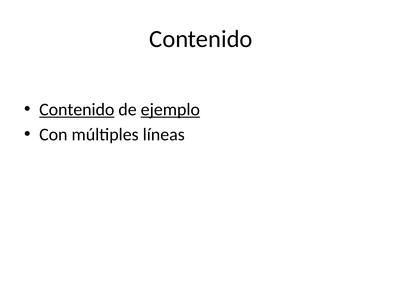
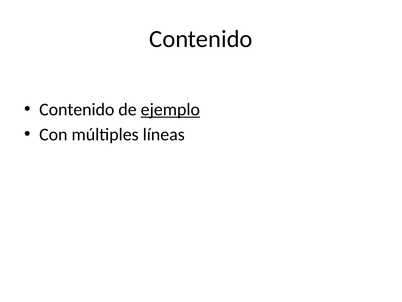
Contenido underline: present -> none (77, 109)
